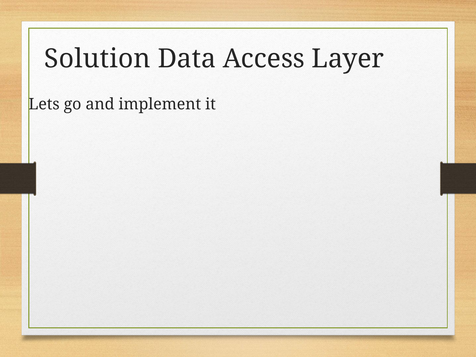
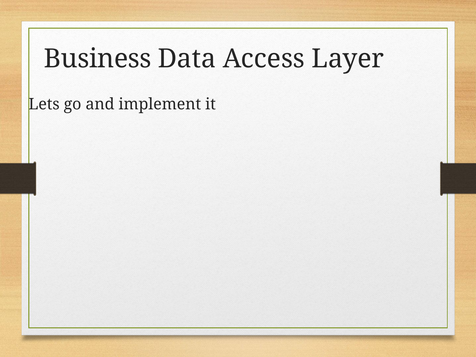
Solution: Solution -> Business (98, 59)
